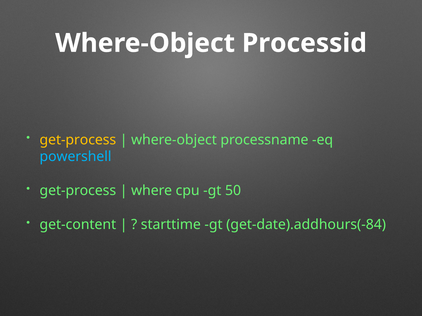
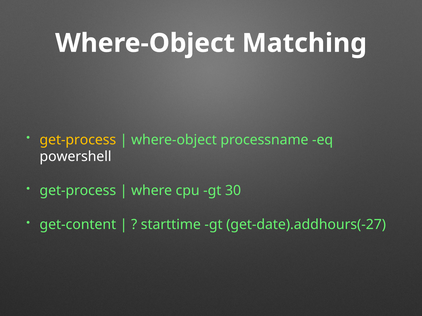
Processid: Processid -> Matching (304, 43)
powershell colour: light blue -> white (76, 157)
50: 50 -> 30 (233, 191)
get-date).addhours(-84: get-date).addhours(-84 -> get-date).addhours(-27 (306, 225)
